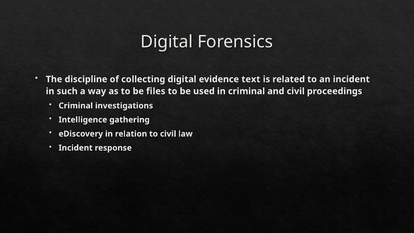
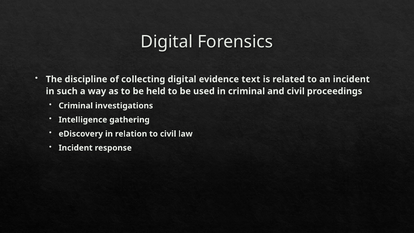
files: files -> held (156, 91)
